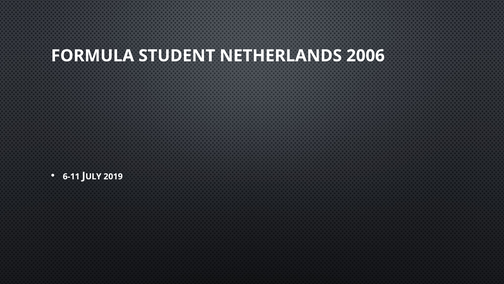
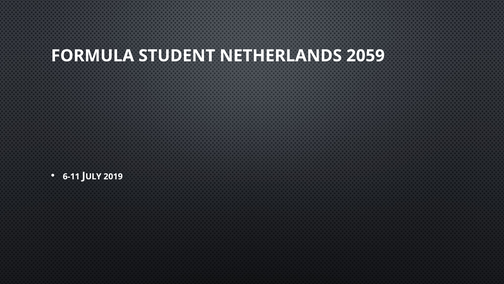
2006: 2006 -> 2059 (366, 56)
